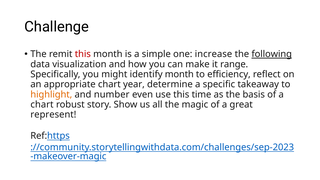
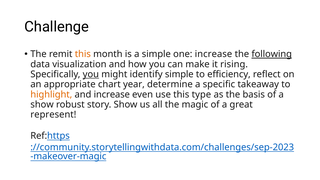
this colour: red -> orange (83, 54)
range: range -> rising (234, 64)
you underline: none -> present (91, 74)
identify month: month -> simple (179, 74)
and number: number -> increase (112, 94)
time: time -> type (201, 94)
chart: chart -> show (42, 105)
